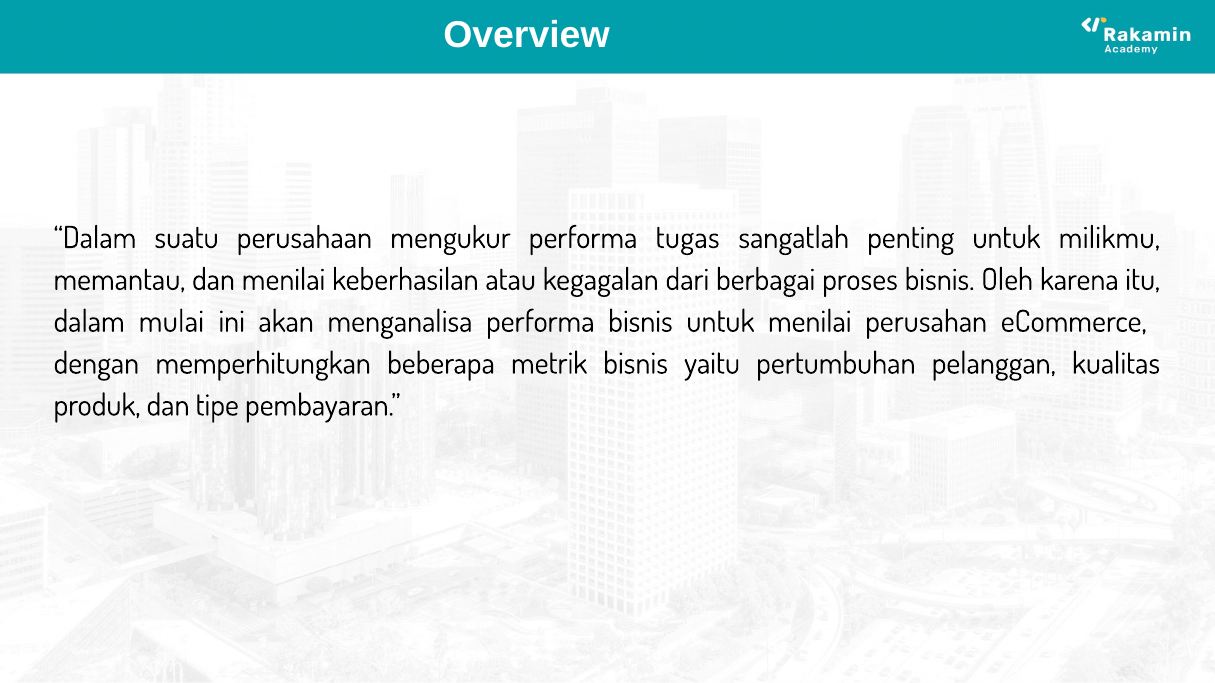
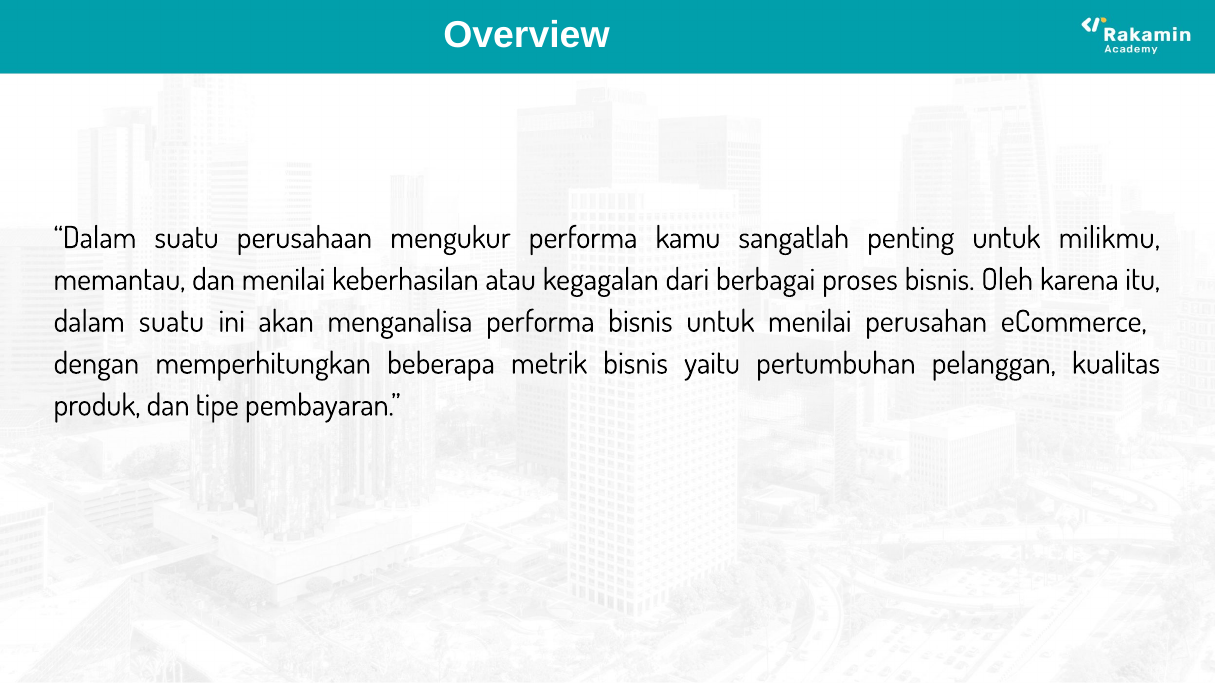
tugas: tugas -> kamu (688, 238)
mulai: mulai -> suatu (171, 322)
